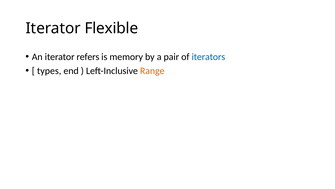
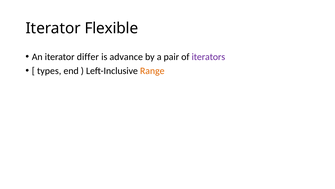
refers: refers -> differ (88, 57)
memory: memory -> advance (126, 57)
iterators colour: blue -> purple (208, 57)
